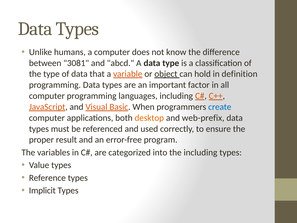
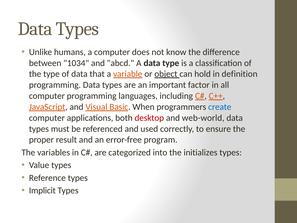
3081: 3081 -> 1034 (76, 63)
desktop colour: orange -> red (149, 118)
web-prefix: web-prefix -> web-world (203, 118)
the including: including -> initializes (201, 152)
